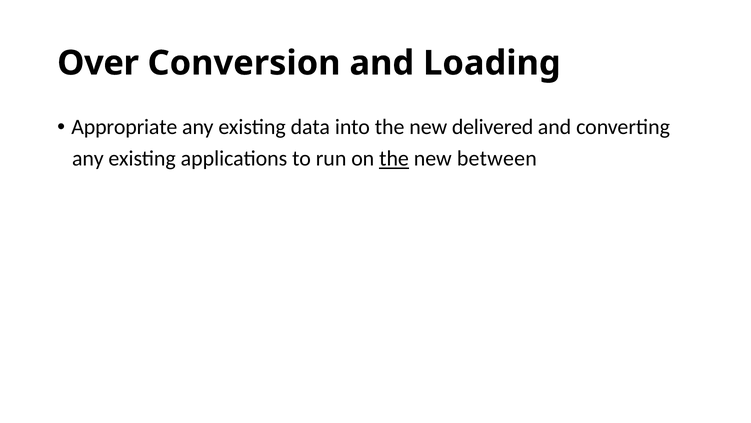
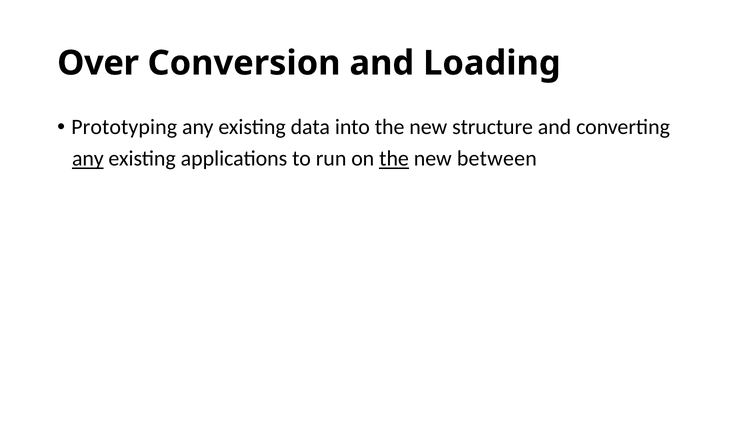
Appropriate: Appropriate -> Prototyping (124, 127)
delivered: delivered -> structure (493, 127)
any underline: none -> present (88, 158)
